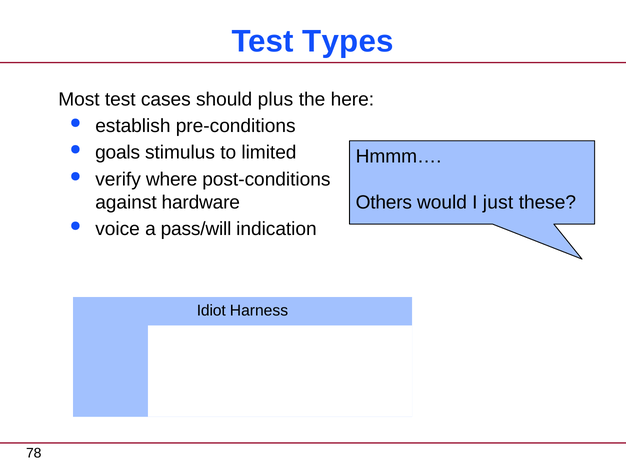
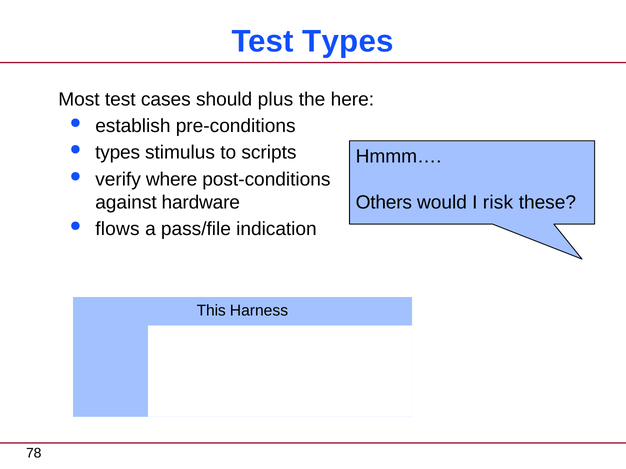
goals: goals -> types (118, 153)
limited: limited -> scripts (269, 153)
just: just -> risk (498, 203)
voice: voice -> flows (117, 229)
pass/will: pass/will -> pass/file (196, 229)
Idiot: Idiot -> This (211, 311)
